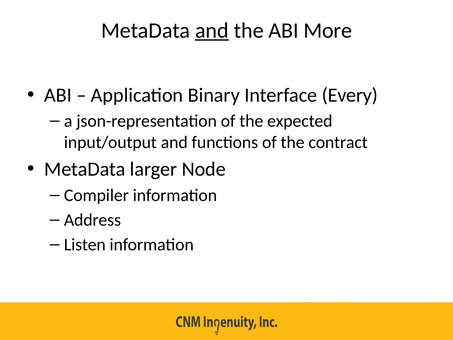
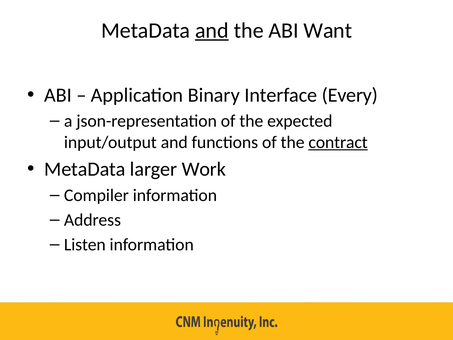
More: More -> Want (328, 31)
contract underline: none -> present (338, 142)
Node: Node -> Work (204, 169)
